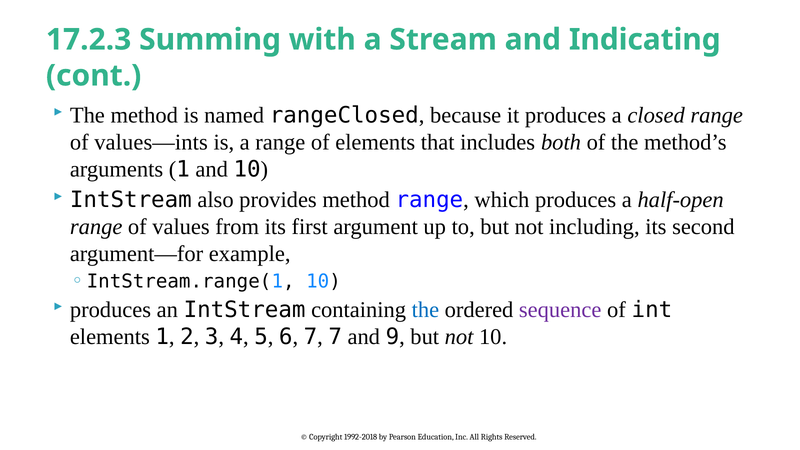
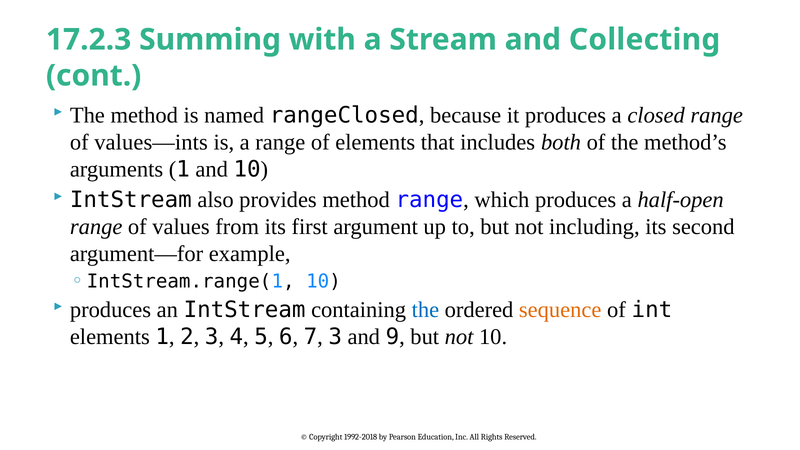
Indicating: Indicating -> Collecting (645, 40)
sequence colour: purple -> orange (560, 310)
7 7: 7 -> 3 (335, 337)
